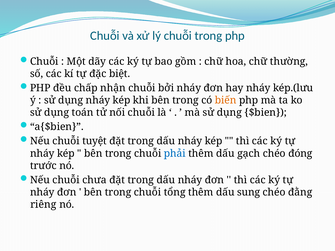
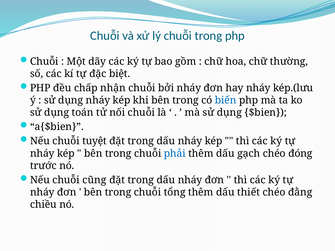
biến colour: orange -> blue (226, 100)
chưa: chưa -> cũng (94, 180)
sung: sung -> thiết (249, 192)
riêng: riêng -> chiều (43, 205)
